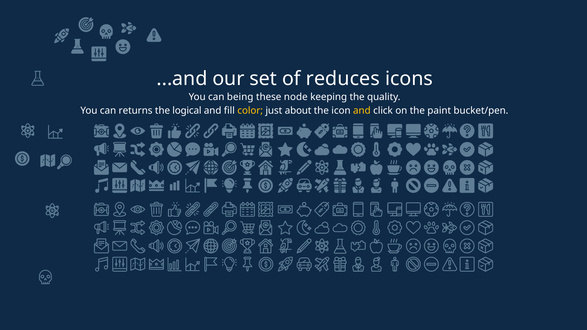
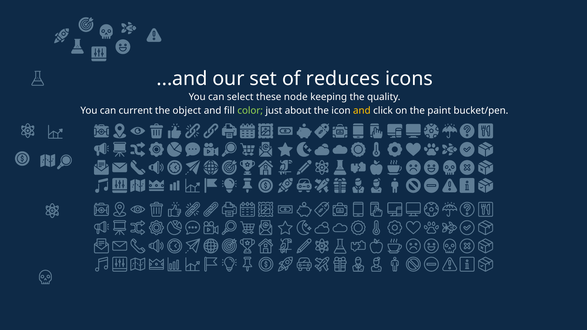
being: being -> select (240, 97)
returns: returns -> current (136, 111)
logical: logical -> object (187, 111)
color colour: yellow -> light green (250, 111)
